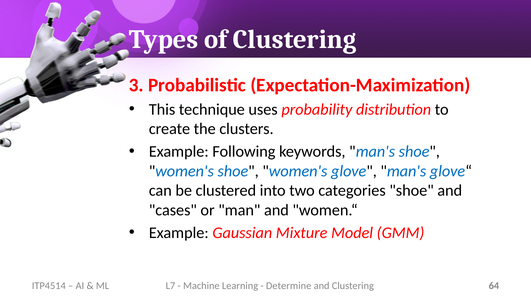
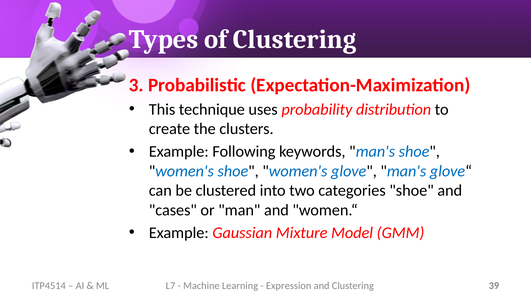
Determine: Determine -> Expression (289, 285)
64: 64 -> 39 (494, 285)
